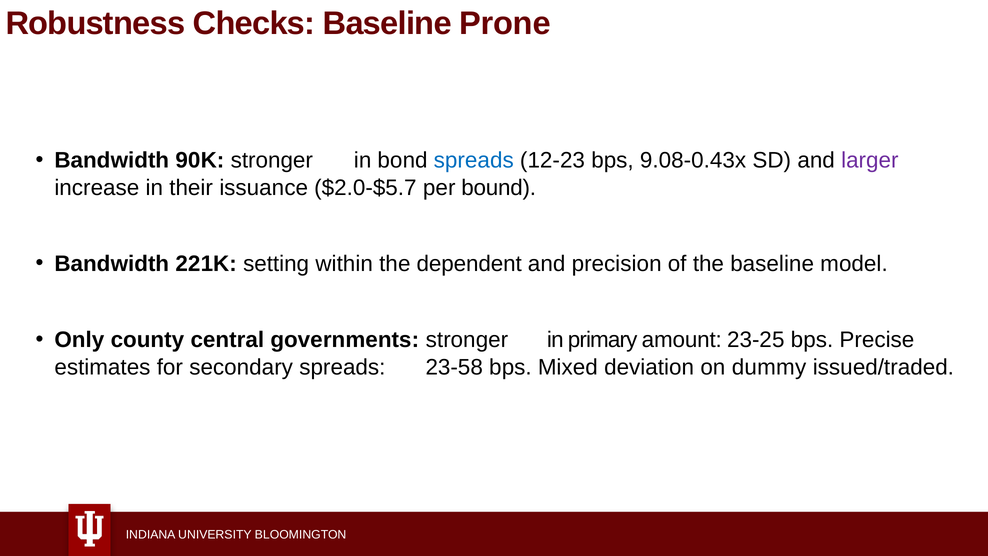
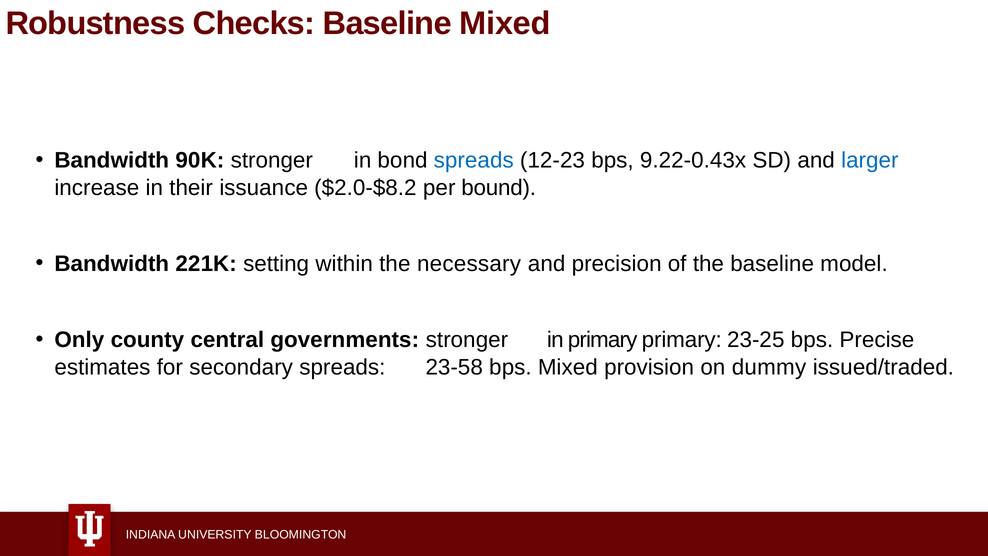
Baseline Prone: Prone -> Mixed (505, 24)
9.08-0.43x: 9.08-0.43x -> 9.22-0.43x (693, 160)
larger colour: purple -> blue (870, 160)
$2.0-$5.7: $2.0-$5.7 -> $2.0-$8.2 (365, 188)
dependent: dependent -> necessary (469, 264)
primary amount: amount -> primary (682, 340)
deviation: deviation -> provision (649, 367)
